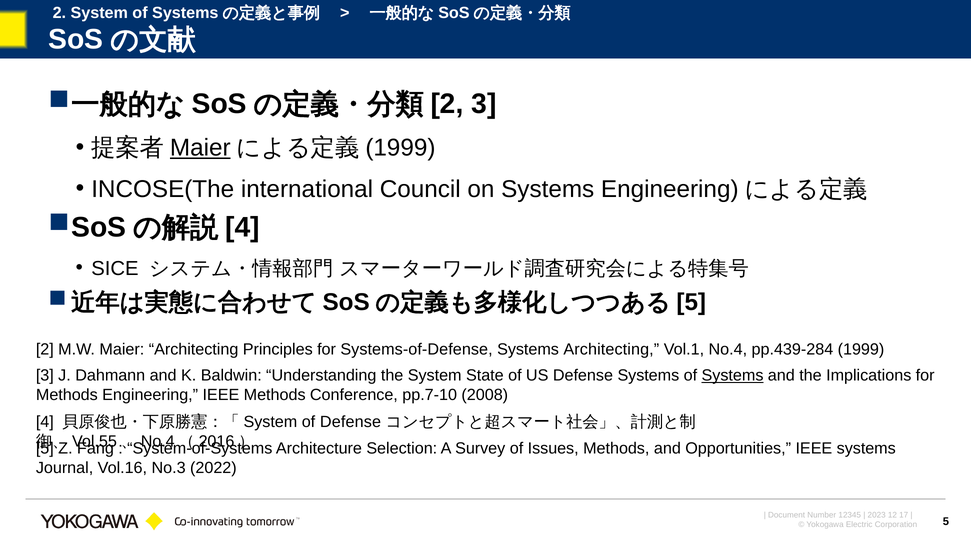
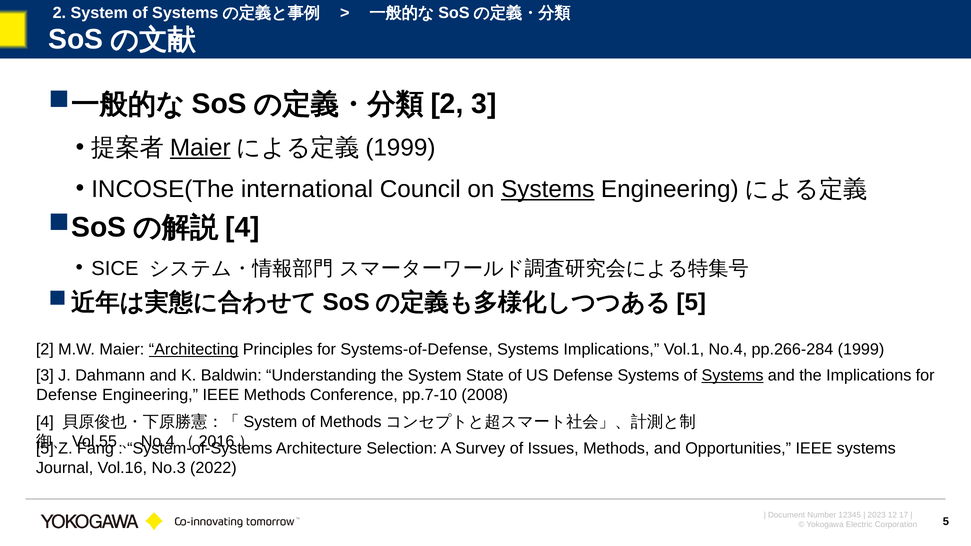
Systems underline: none -> present (548, 189)
Architecting underline: none -> present (194, 350)
Systems Architecting: Architecting -> Implications (611, 350)
pp.439-284: pp.439-284 -> pp.266-284 (792, 350)
Methods: Methods -> Defense (67, 395)
of Defense: Defense -> Methods (351, 422)
